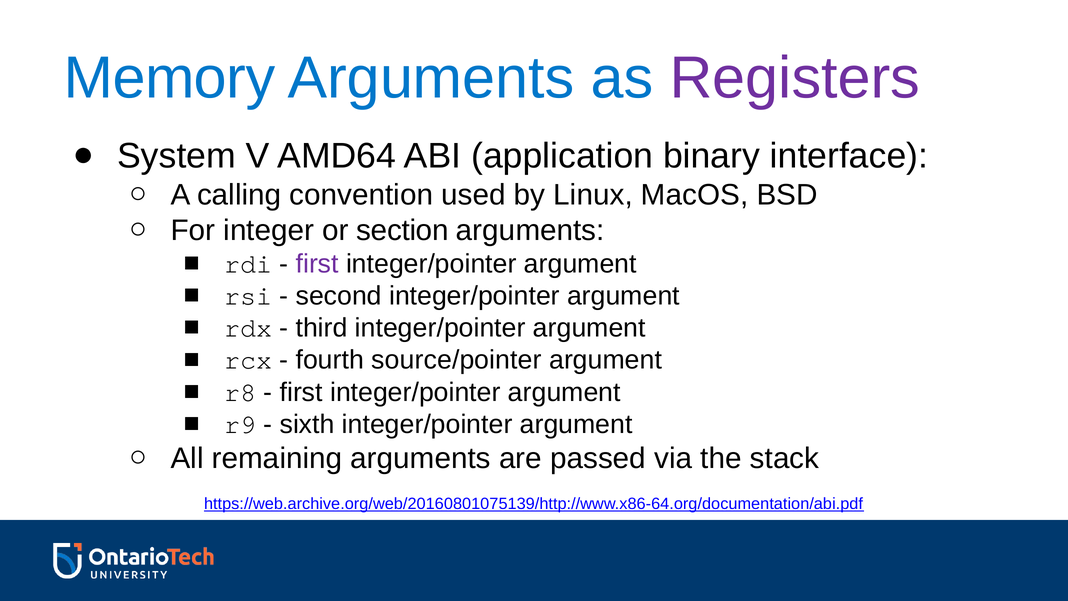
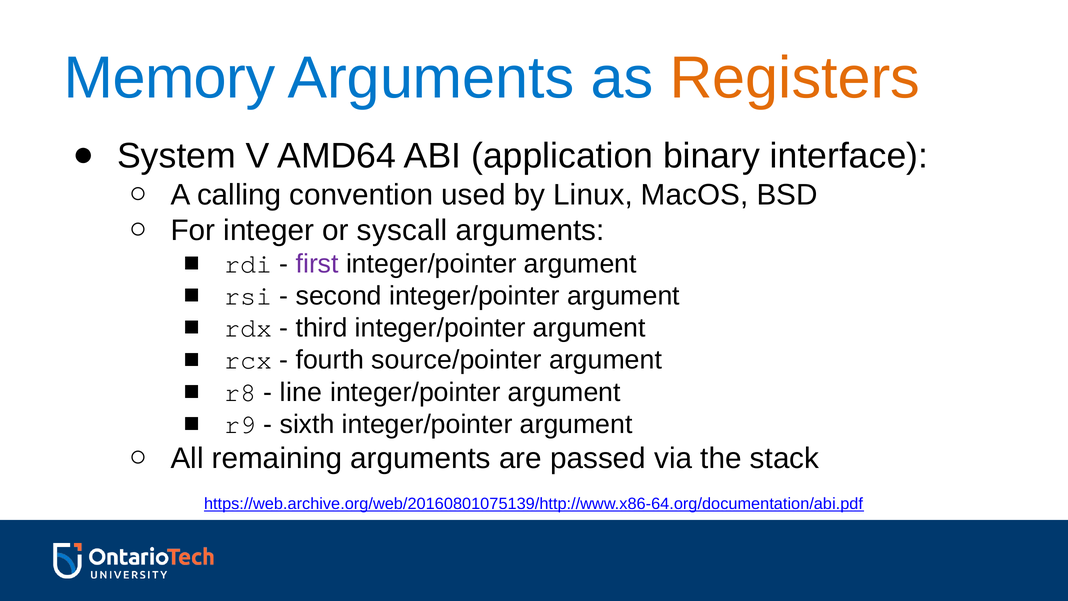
Registers colour: purple -> orange (795, 78)
section: section -> syscall (402, 230)
first: first -> line (301, 392)
